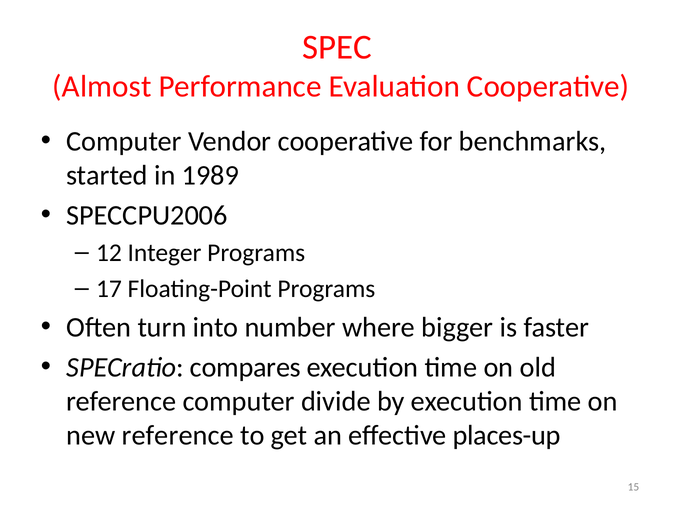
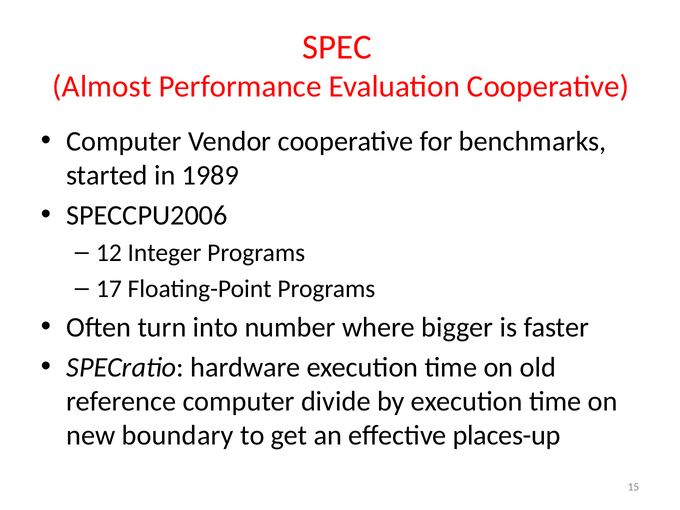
compares: compares -> hardware (245, 367)
new reference: reference -> boundary (178, 435)
